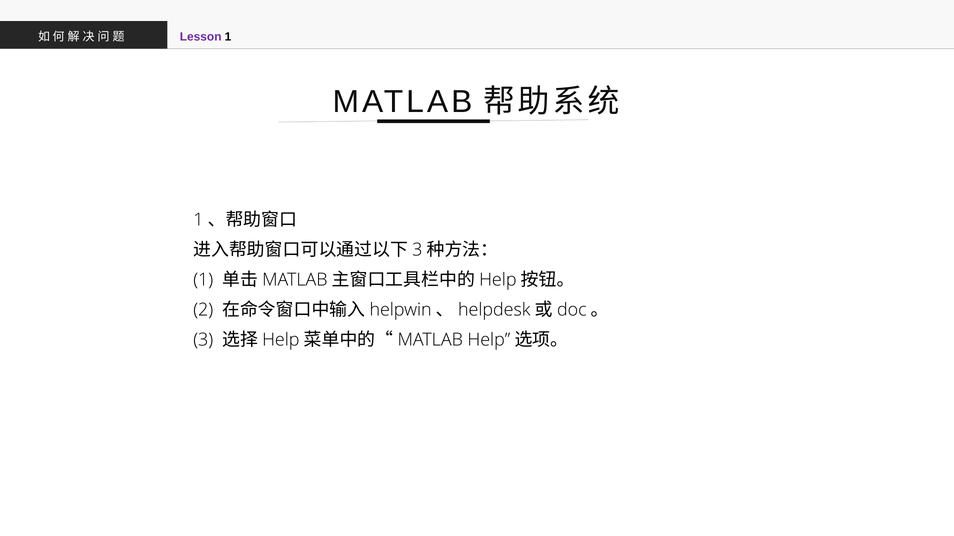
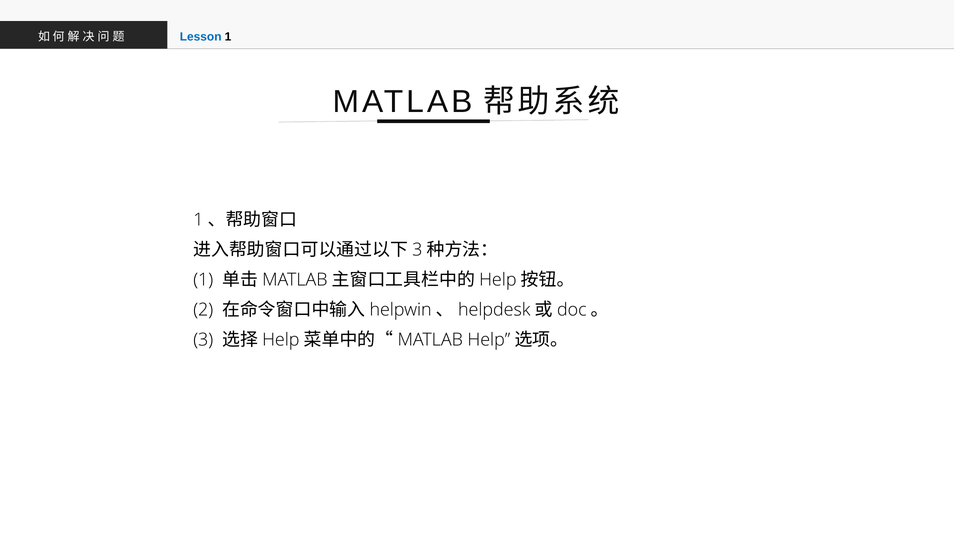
Lesson colour: purple -> blue (201, 37)
